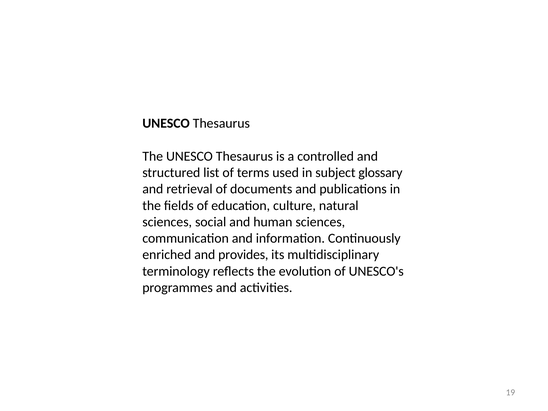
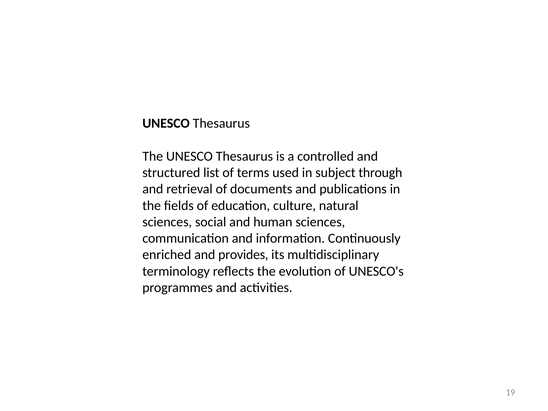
glossary: glossary -> through (380, 173)
